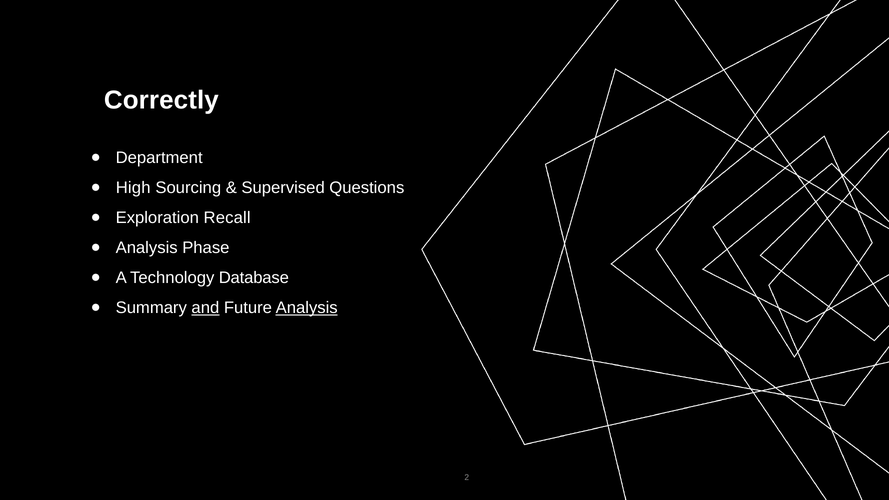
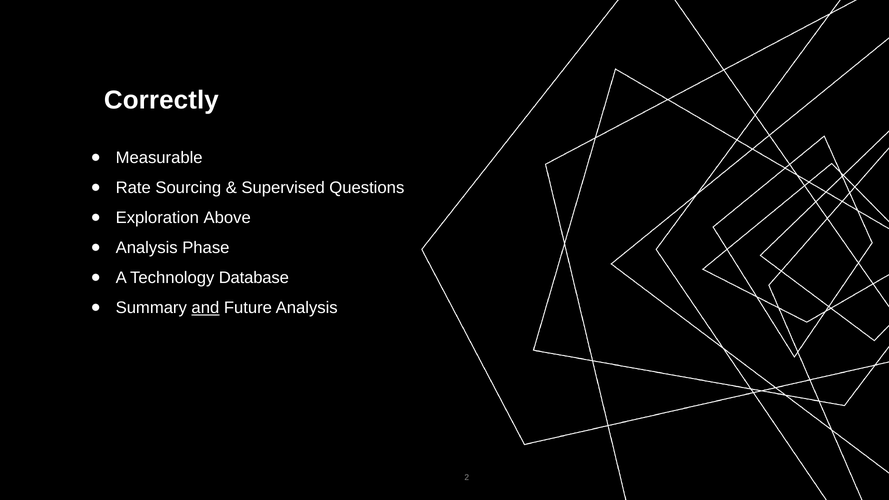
Department: Department -> Measurable (159, 158)
High: High -> Rate (133, 188)
Recall: Recall -> Above (227, 218)
Analysis underline: present -> none (307, 308)
